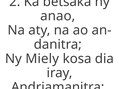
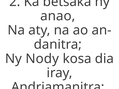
Miely: Miely -> Nody (42, 59)
